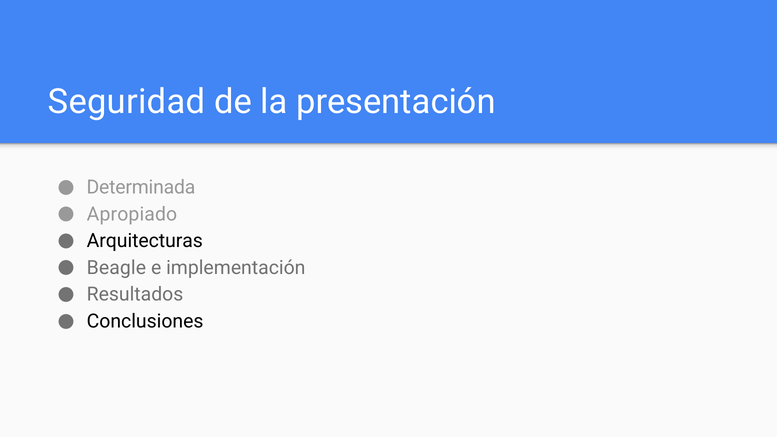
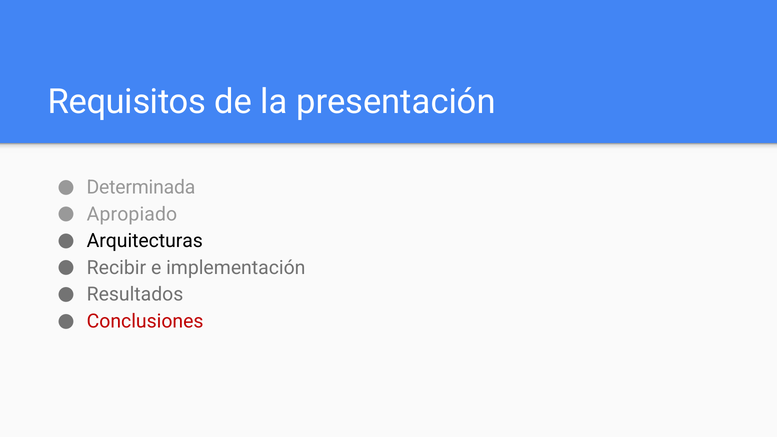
Seguridad: Seguridad -> Requisitos (127, 102)
Beagle: Beagle -> Recibir (116, 268)
Conclusiones colour: black -> red (145, 321)
